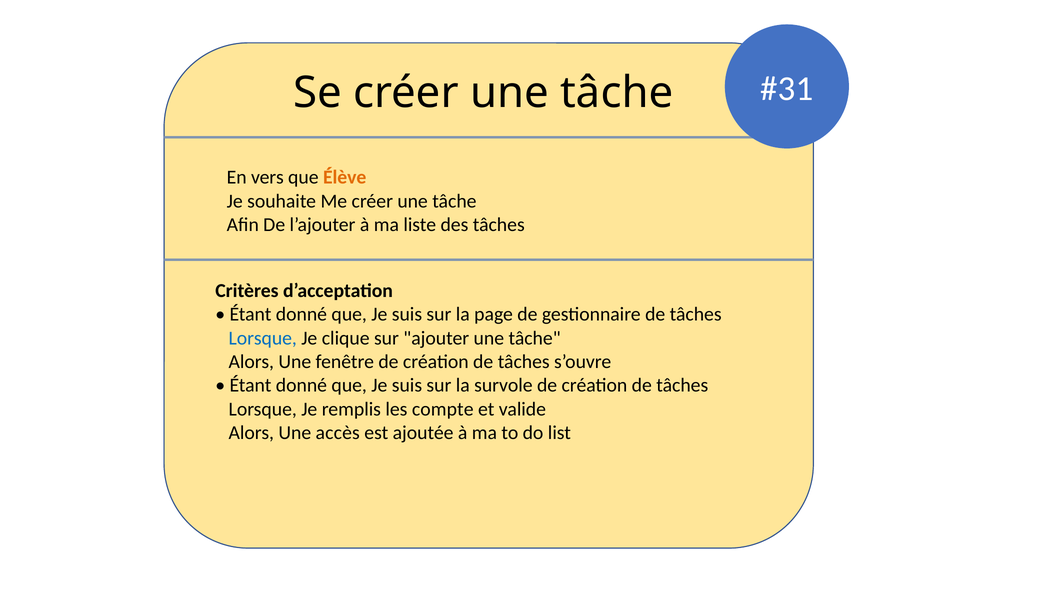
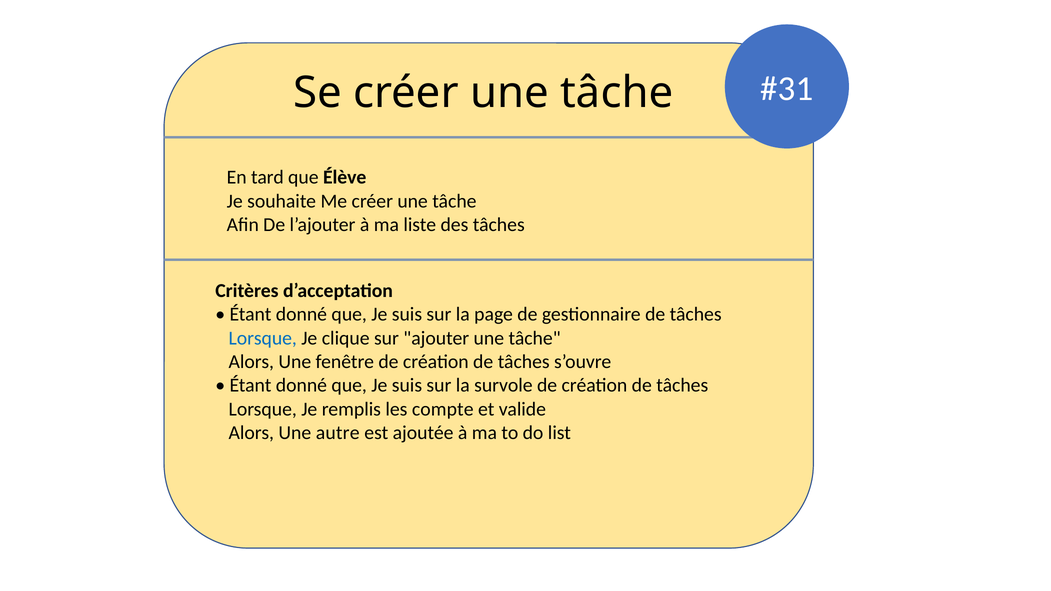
vers: vers -> tard (267, 177)
Élève colour: orange -> black (345, 177)
accès: accès -> autre (338, 433)
